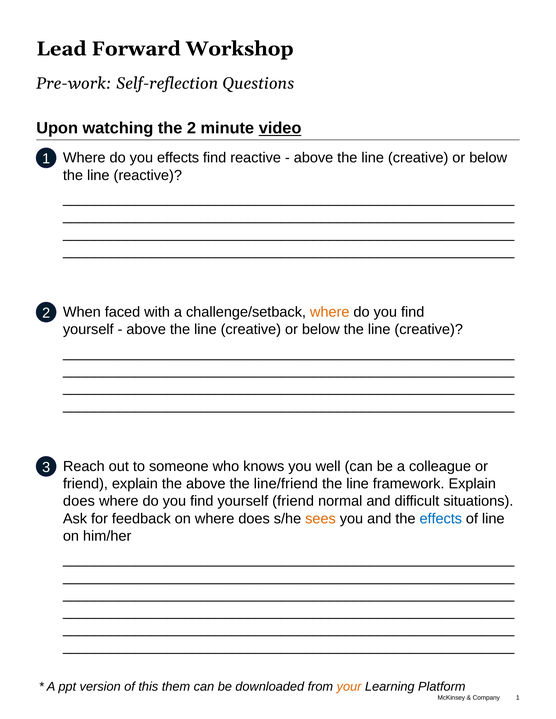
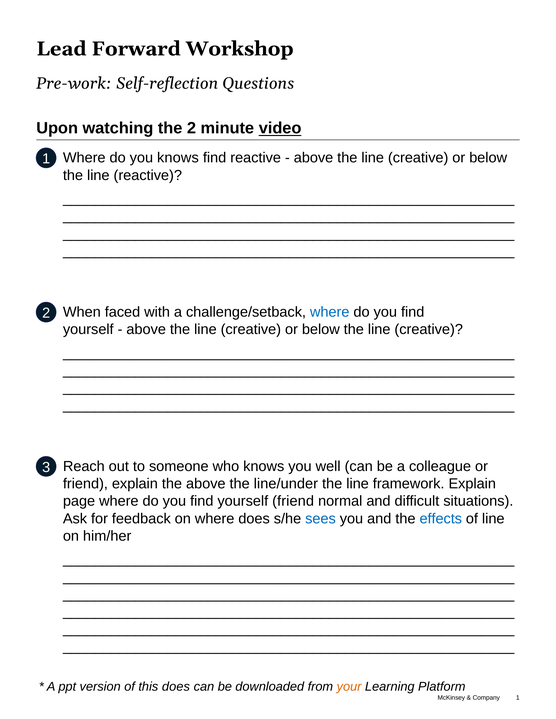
you effects: effects -> knows (178, 158)
where colour: orange -> blue (330, 312)
line/friend: line/friend -> line/under (286, 484)
does: does -> page (79, 502)
sees colour: orange -> blue (320, 519)
this them: them -> does (176, 687)
